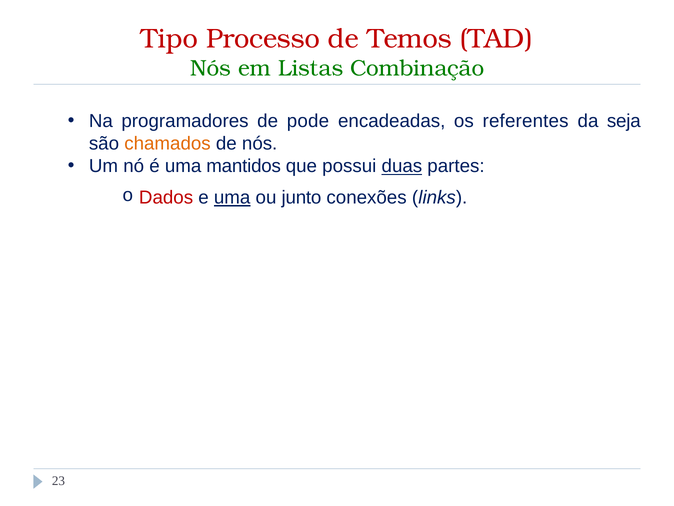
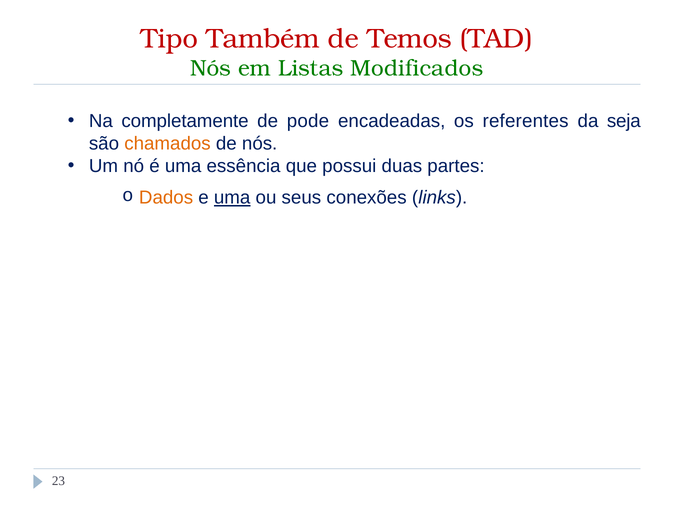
Processo: Processo -> Também (263, 39)
Combinação: Combinação -> Modificados (417, 68)
programadores: programadores -> completamente (185, 121)
mantidos: mantidos -> essência (244, 166)
duas underline: present -> none (402, 166)
Dados colour: red -> orange (166, 198)
junto: junto -> seus (301, 198)
